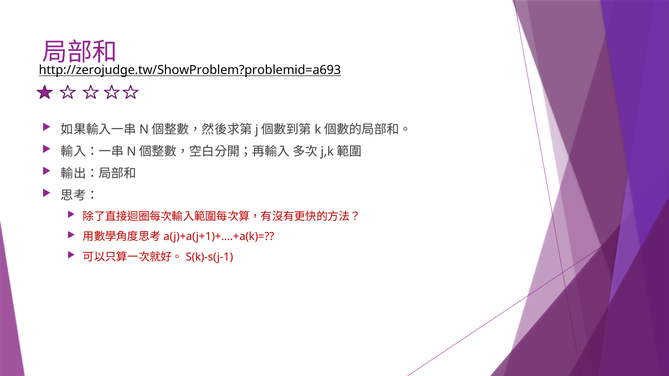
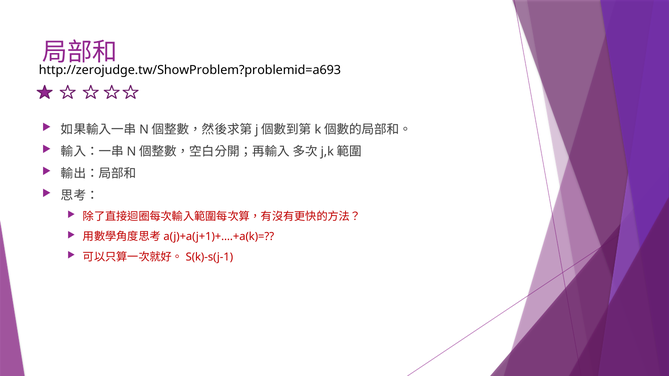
http://zerojudge.tw/ShowProblem?problemid=a693 underline: present -> none (190, 70)
